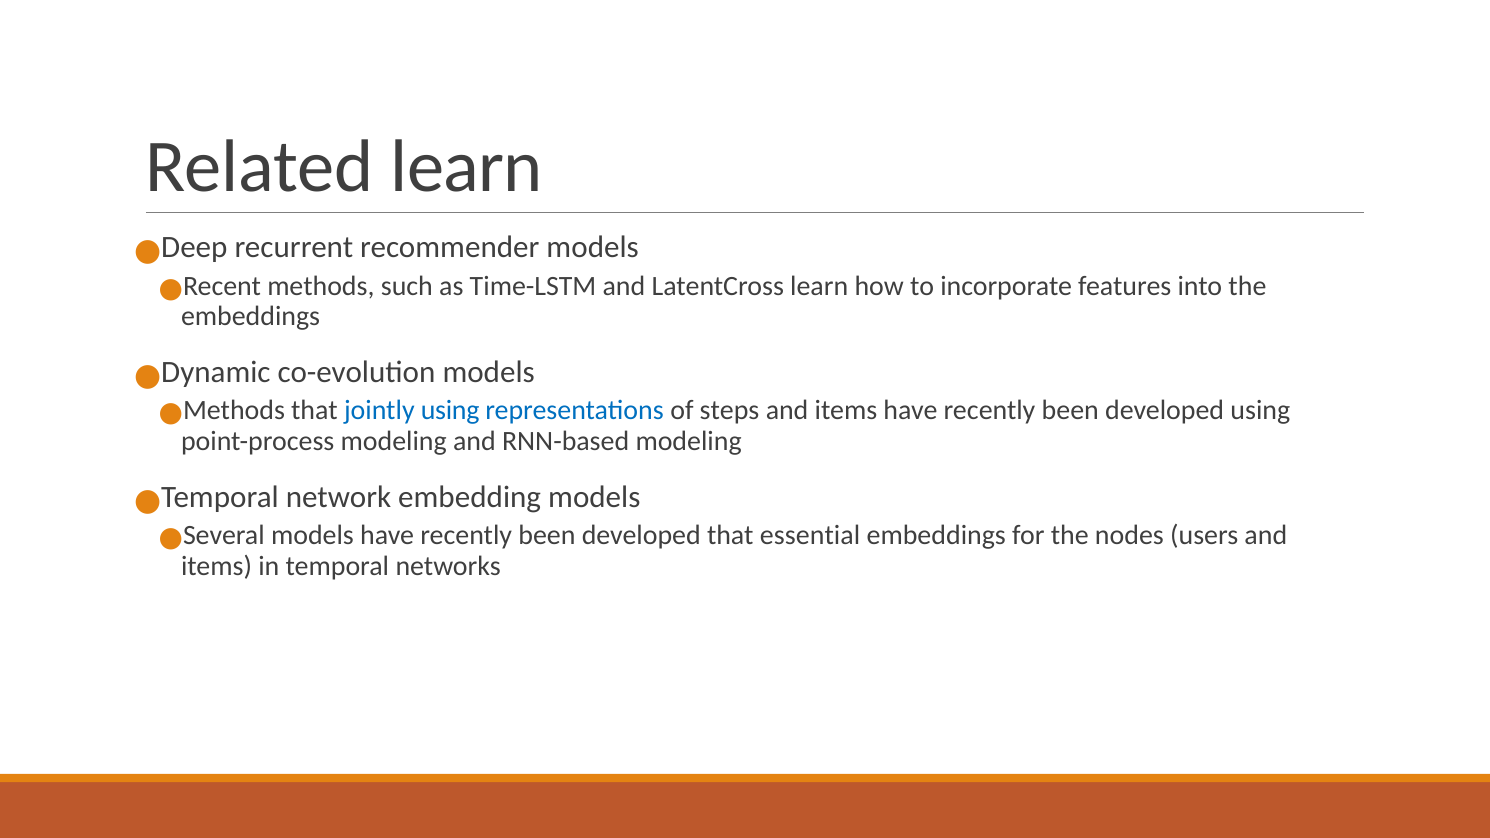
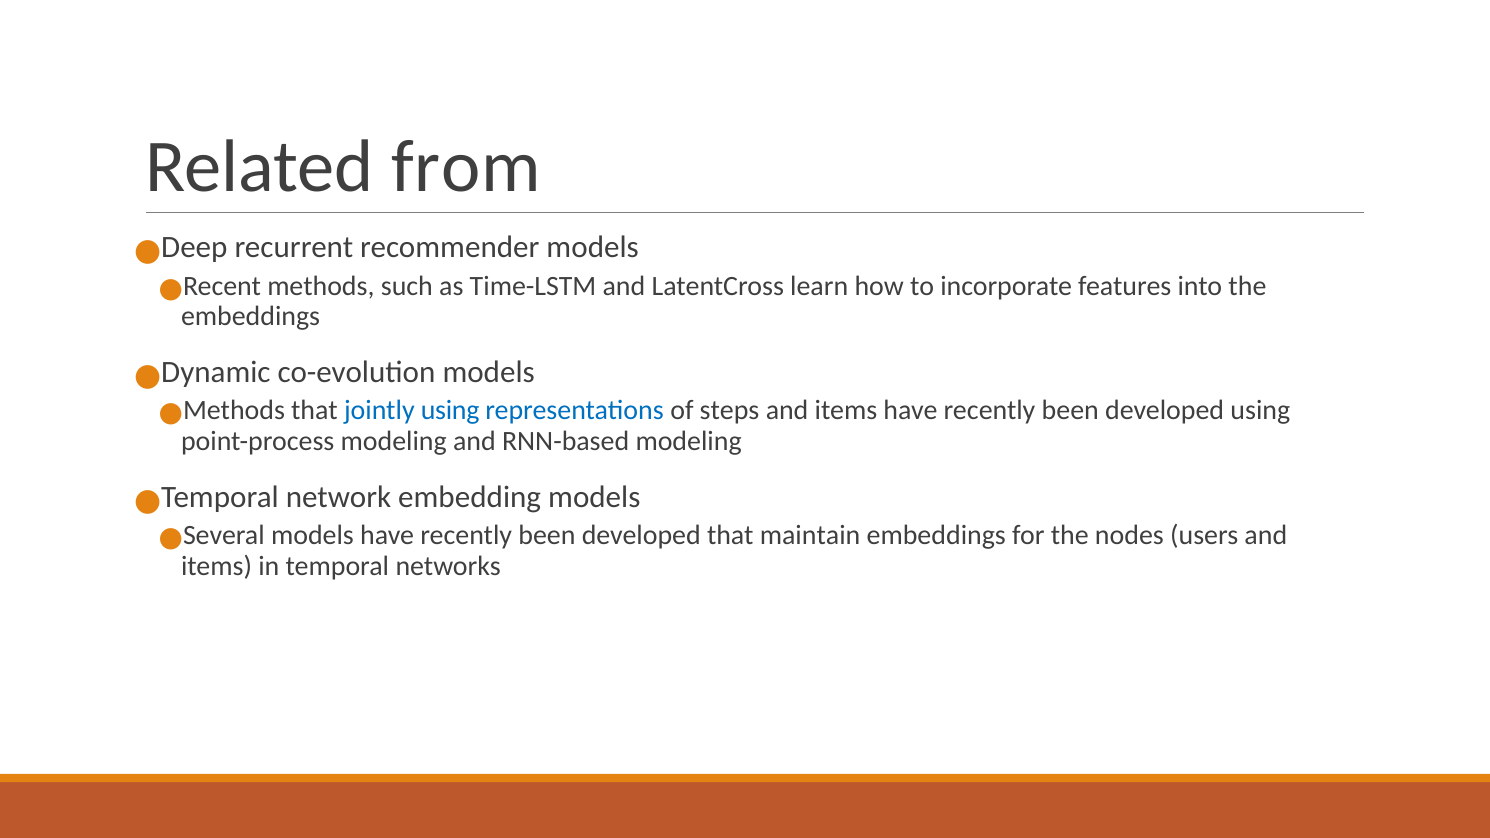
Related learn: learn -> from (466, 167)
essential: essential -> maintain (810, 536)
